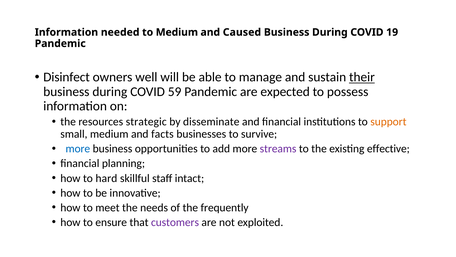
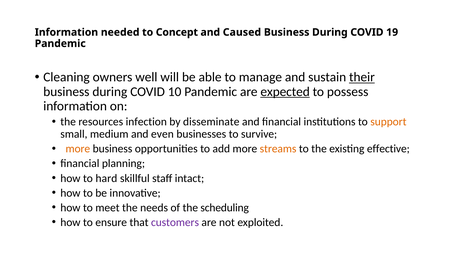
to Medium: Medium -> Concept (177, 32)
Disinfect: Disinfect -> Cleaning (67, 77)
59: 59 -> 10 (175, 91)
expected underline: none -> present (285, 91)
strategic: strategic -> infection (146, 122)
facts: facts -> even (162, 134)
more colour: blue -> orange (78, 149)
streams colour: purple -> orange (278, 149)
frequently: frequently -> scheduling (225, 207)
